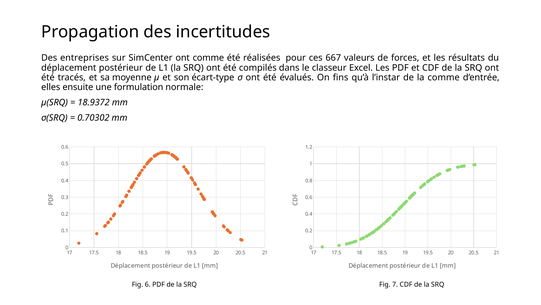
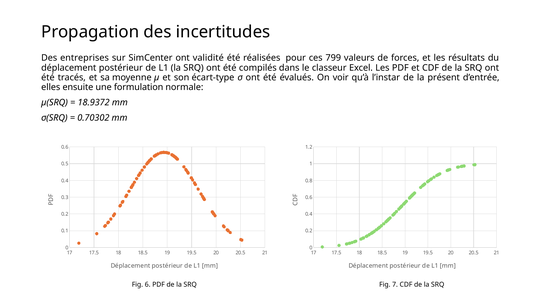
ont comme: comme -> validité (208, 58)
667: 667 -> 799 (333, 58)
fins: fins -> voir (341, 77)
la comme: comme -> présent (444, 77)
